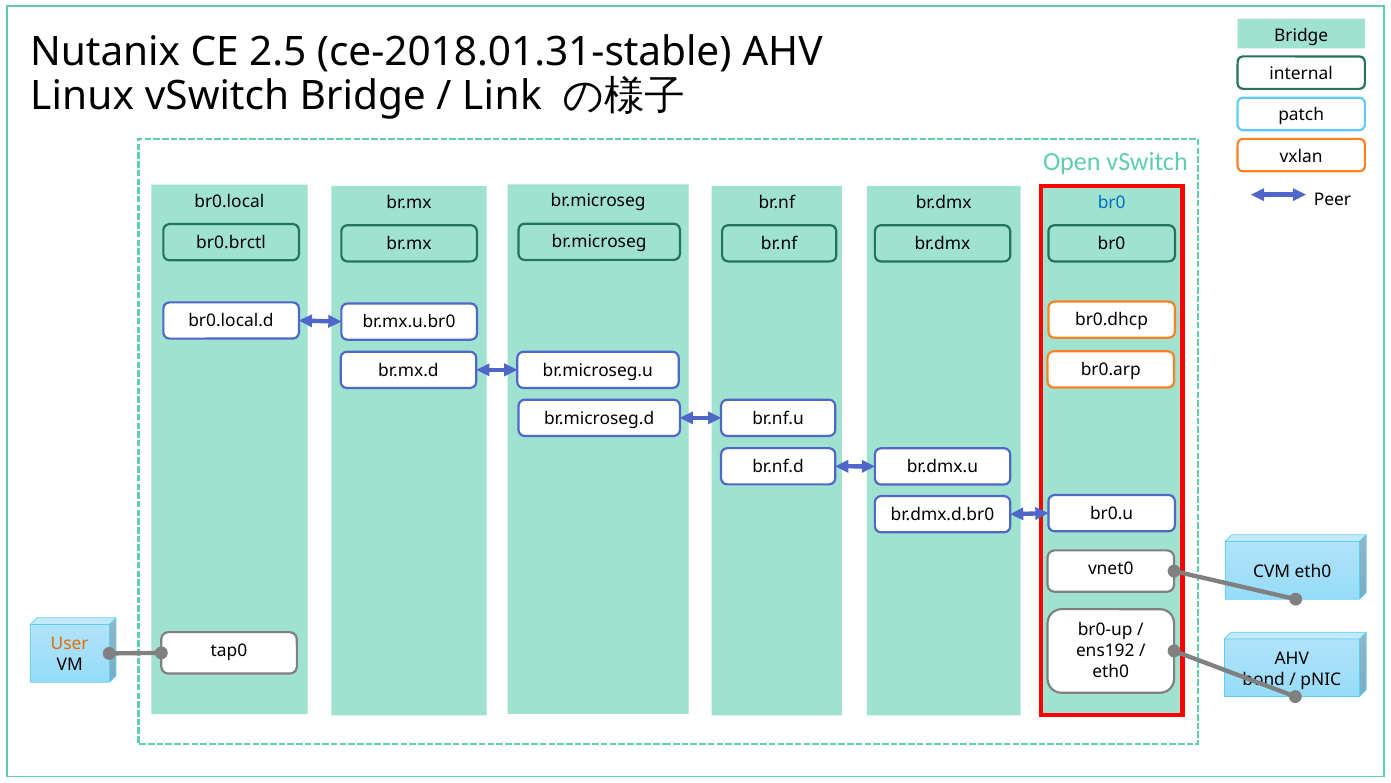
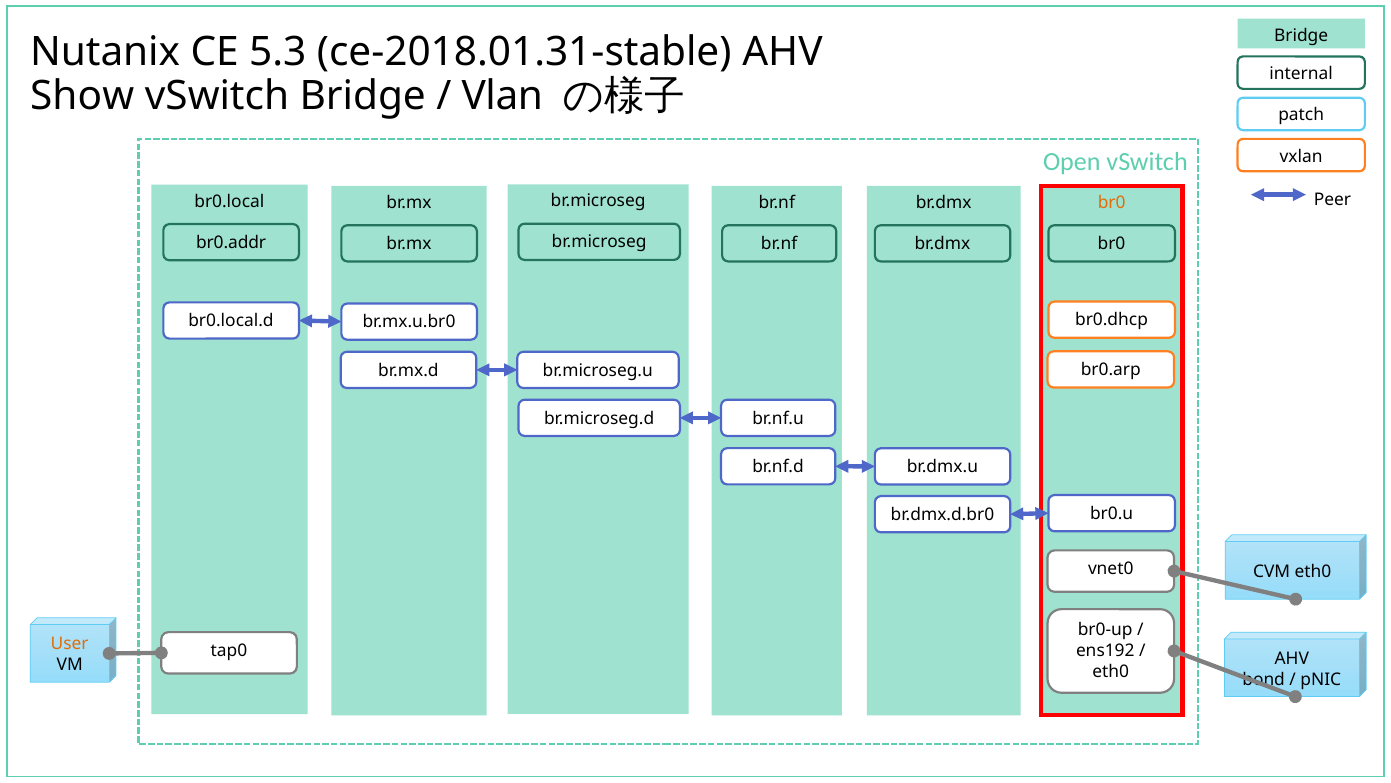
2.5: 2.5 -> 5.3 (278, 53)
Linux: Linux -> Show (82, 96)
Link: Link -> Vlan (502, 96)
br0 colour: blue -> orange (1112, 202)
br0.brctl: br0.brctl -> br0.addr (231, 242)
